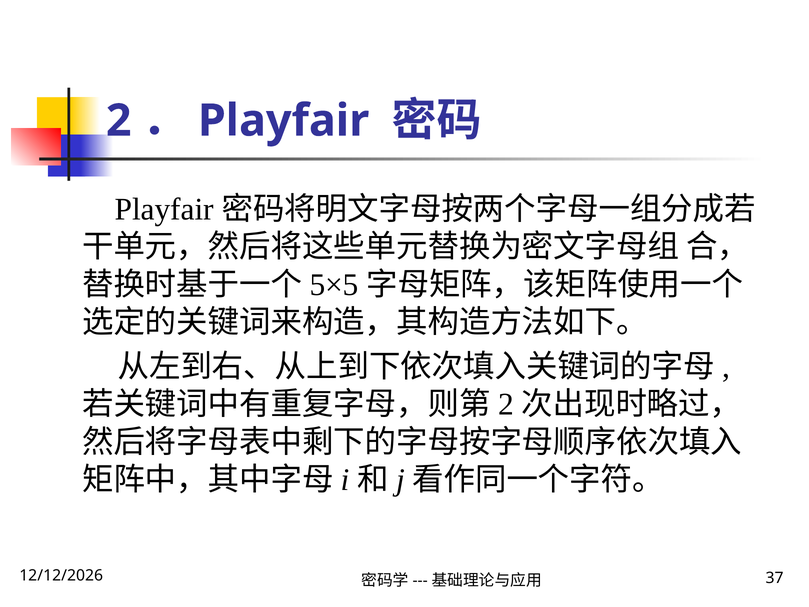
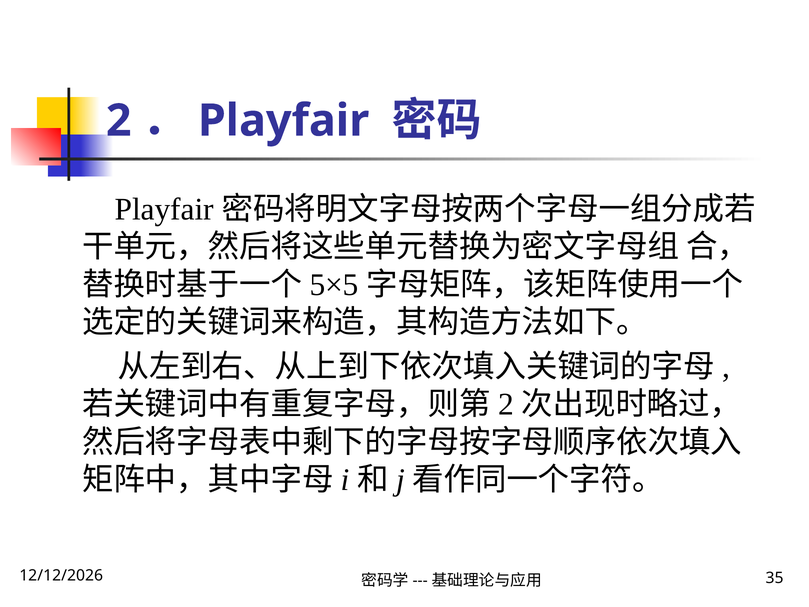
37: 37 -> 35 (775, 578)
